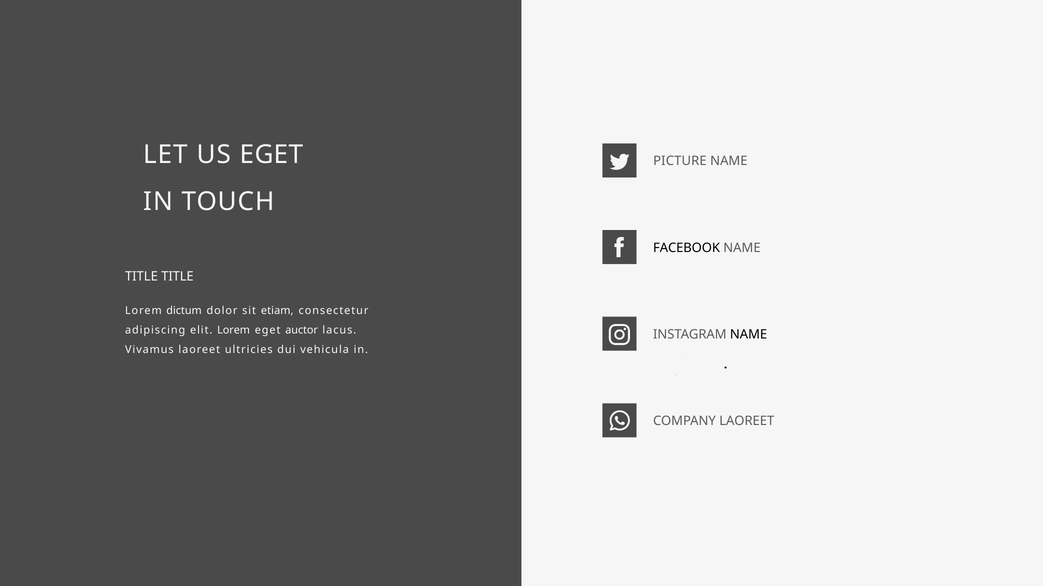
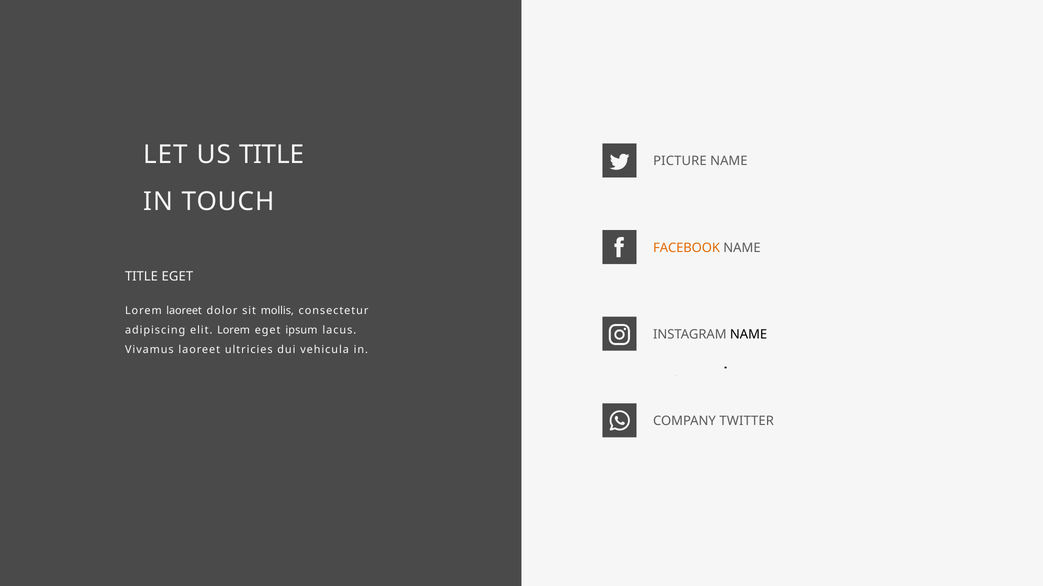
US EGET: EGET -> TITLE (272, 155)
FACEBOOK colour: black -> orange (687, 248)
TITLE TITLE: TITLE -> EGET (177, 277)
Lorem dictum: dictum -> laoreet (184, 311)
etiam: etiam -> mollis (277, 311)
auctor: auctor -> ipsum (301, 331)
COMPANY LAOREET: LAOREET -> TWITTER (747, 421)
